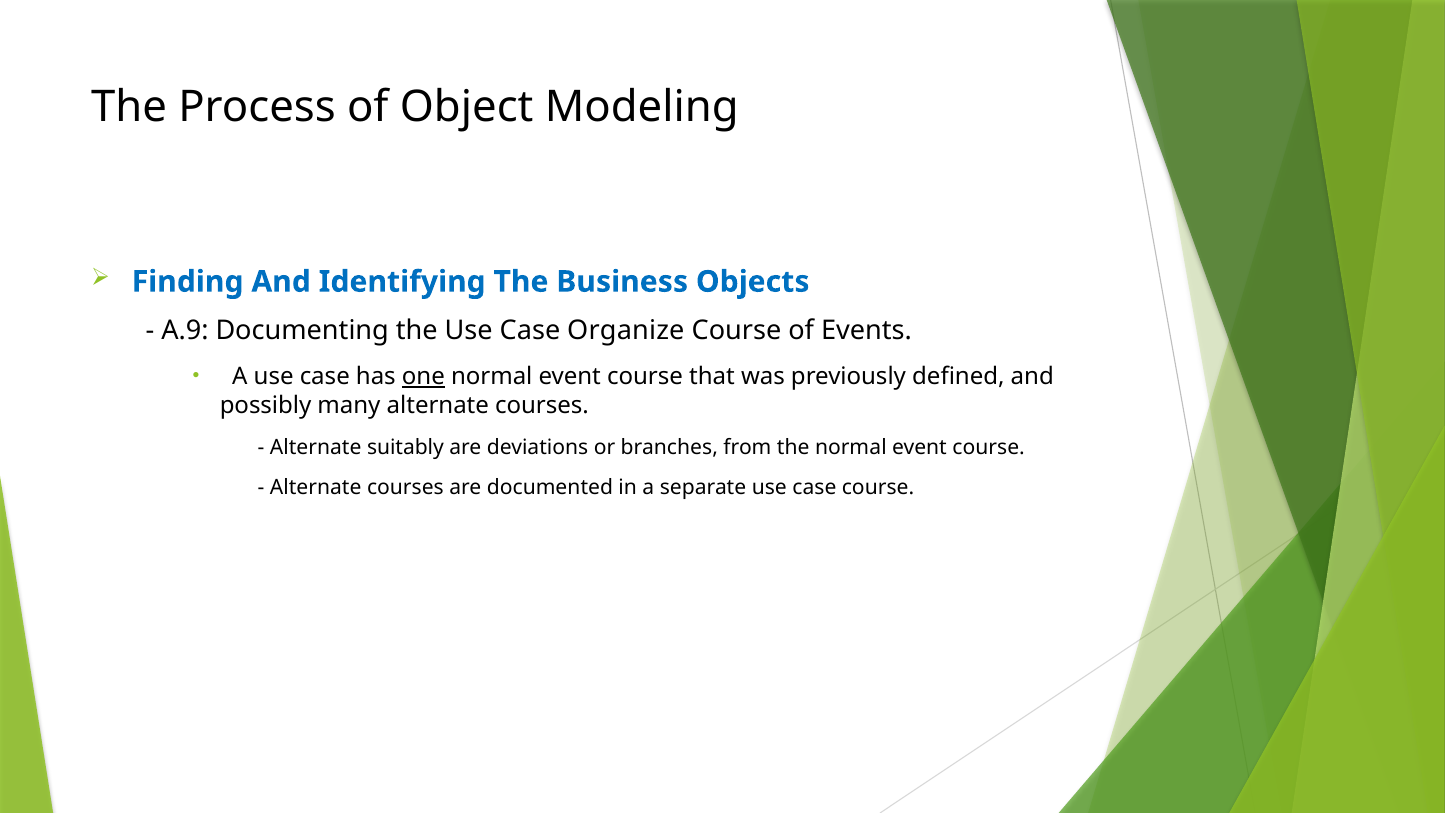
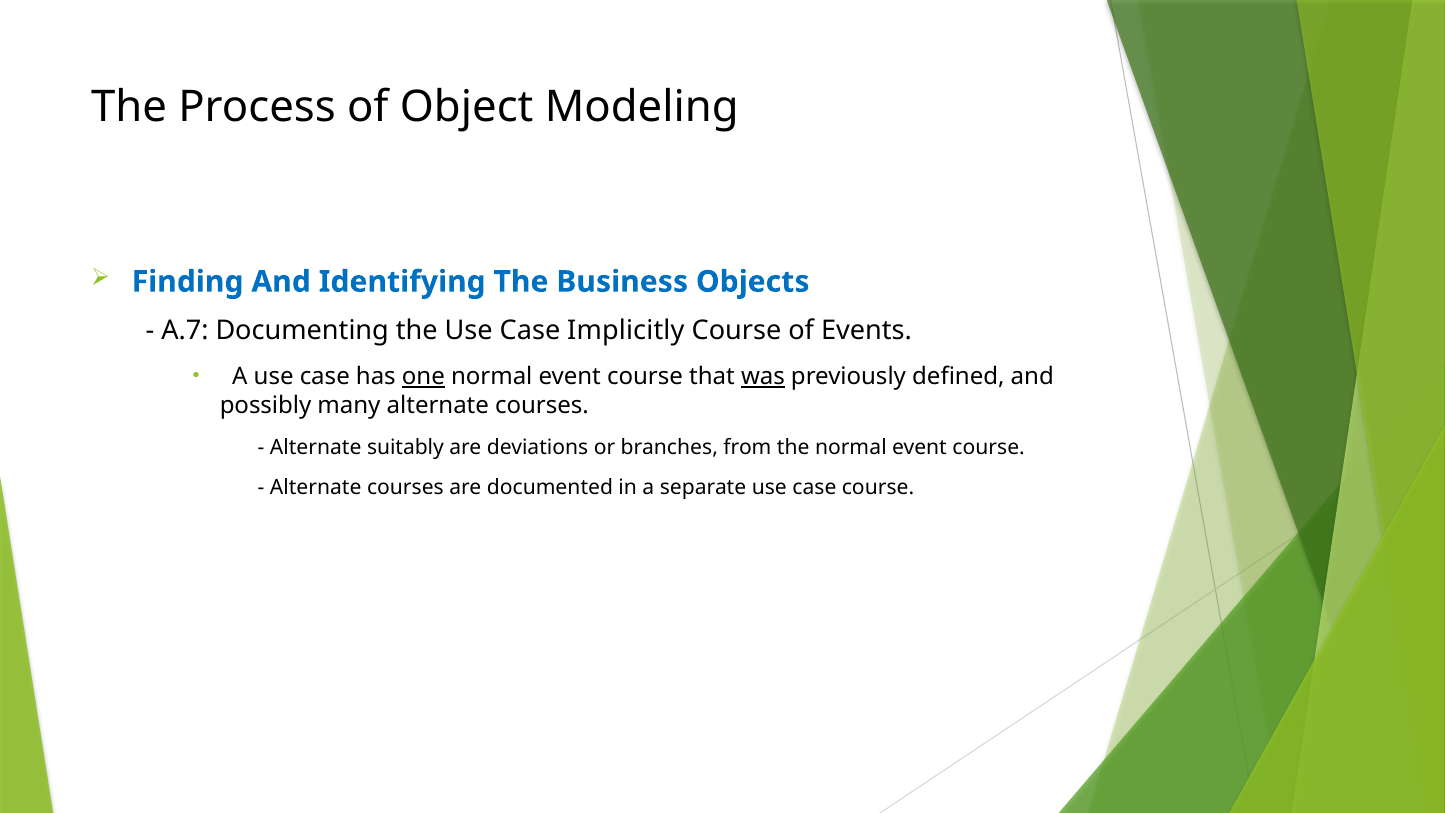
A.9: A.9 -> A.7 (185, 331)
Organize: Organize -> Implicitly (626, 331)
was underline: none -> present (763, 376)
